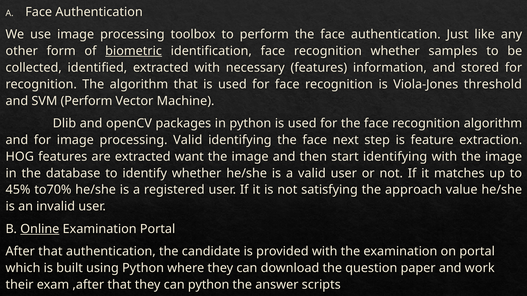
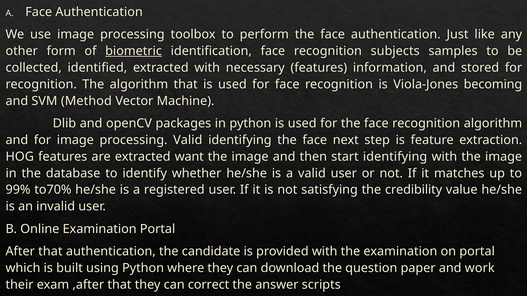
recognition whether: whether -> subjects (395, 51)
threshold: threshold -> becoming (493, 84)
SVM Perform: Perform -> Method (86, 101)
45%: 45% -> 99% (18, 190)
approach: approach -> credibility (414, 190)
Online underline: present -> none (40, 229)
can python: python -> correct (209, 285)
